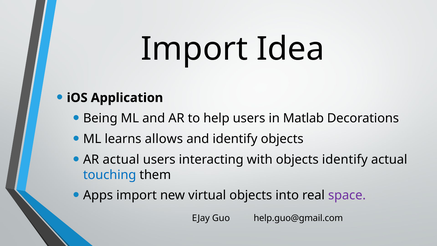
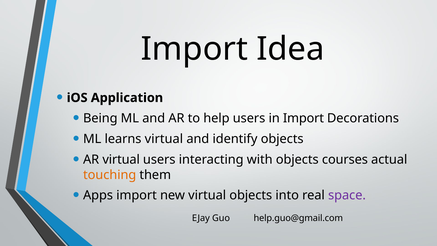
in Matlab: Matlab -> Import (303, 118)
learns allows: allows -> virtual (164, 139)
AR actual: actual -> virtual (121, 159)
objects identify: identify -> courses (345, 159)
touching colour: blue -> orange (110, 175)
